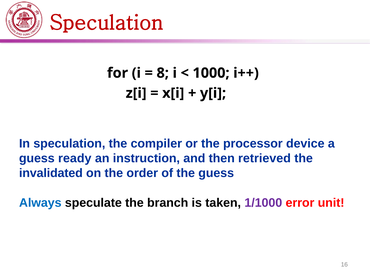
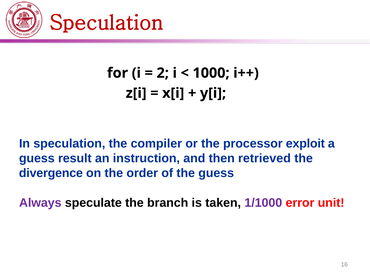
8: 8 -> 2 (163, 73)
device: device -> exploit (305, 144)
ready: ready -> result (75, 159)
invalidated: invalidated -> divergence (51, 173)
Always colour: blue -> purple (40, 203)
